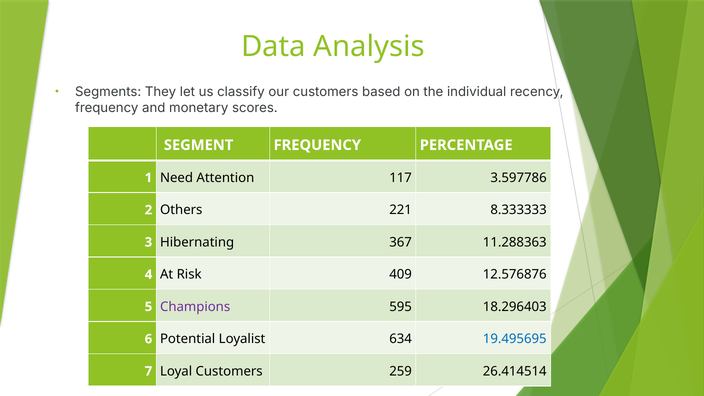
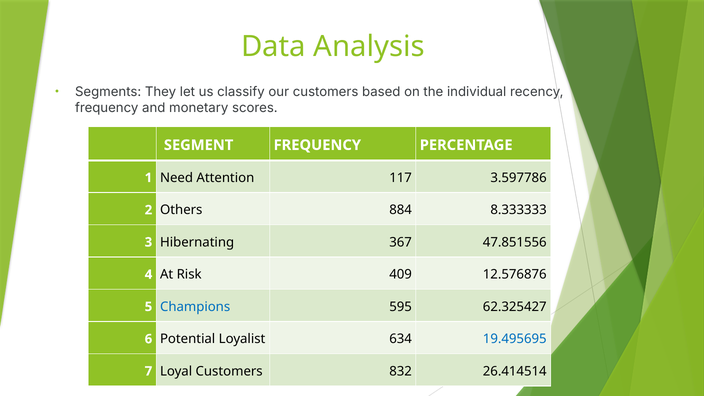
221: 221 -> 884 (401, 210)
11.288363: 11.288363 -> 47.851556 (515, 242)
Champions colour: purple -> blue (195, 307)
18.296403: 18.296403 -> 62.325427 (515, 307)
259: 259 -> 832 (401, 371)
